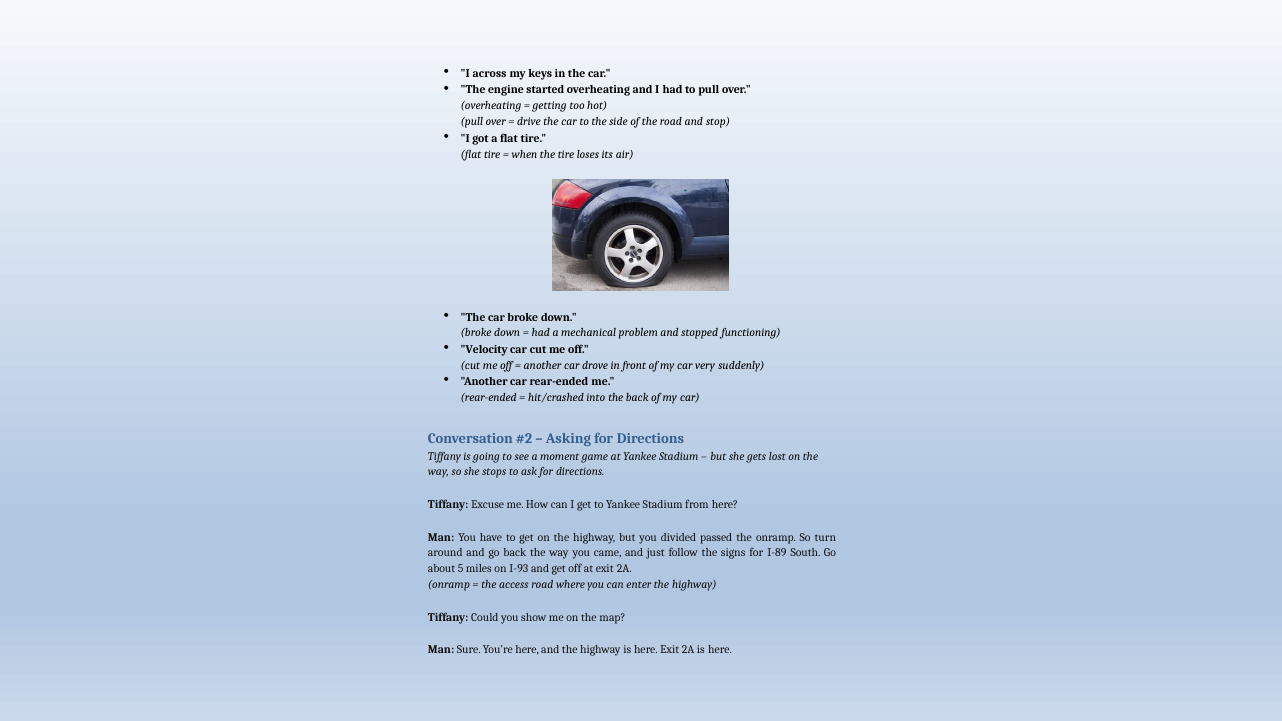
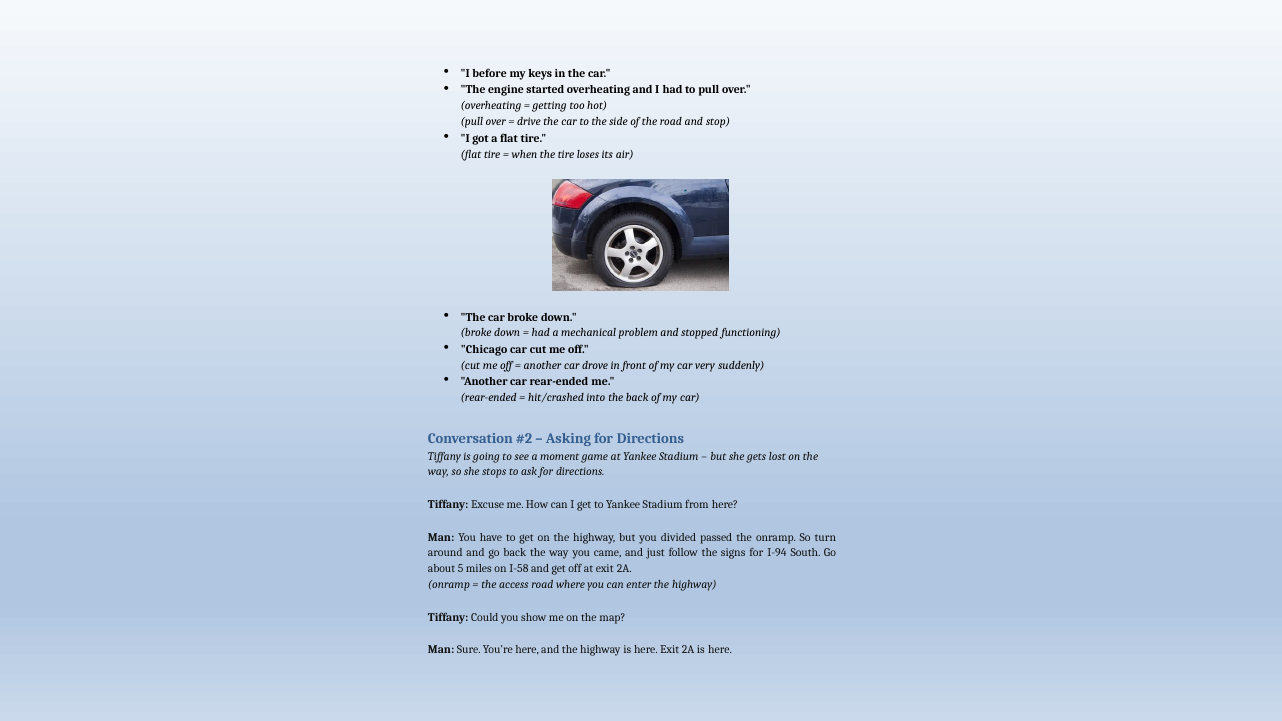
across: across -> before (490, 74)
Velocity: Velocity -> Chicago (484, 350)
I-89: I-89 -> I-94 (777, 553)
I-93: I-93 -> I-58 (519, 569)
